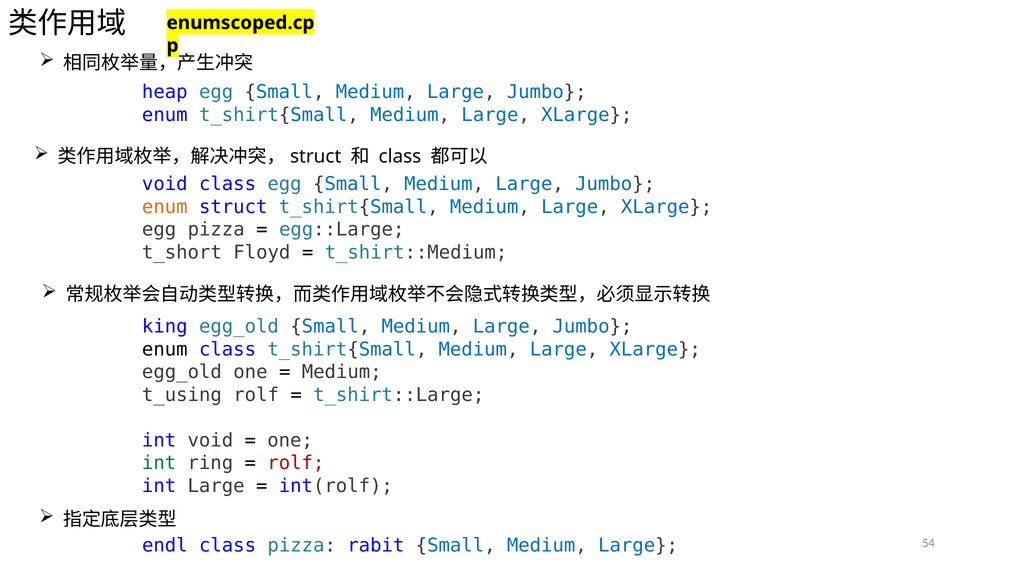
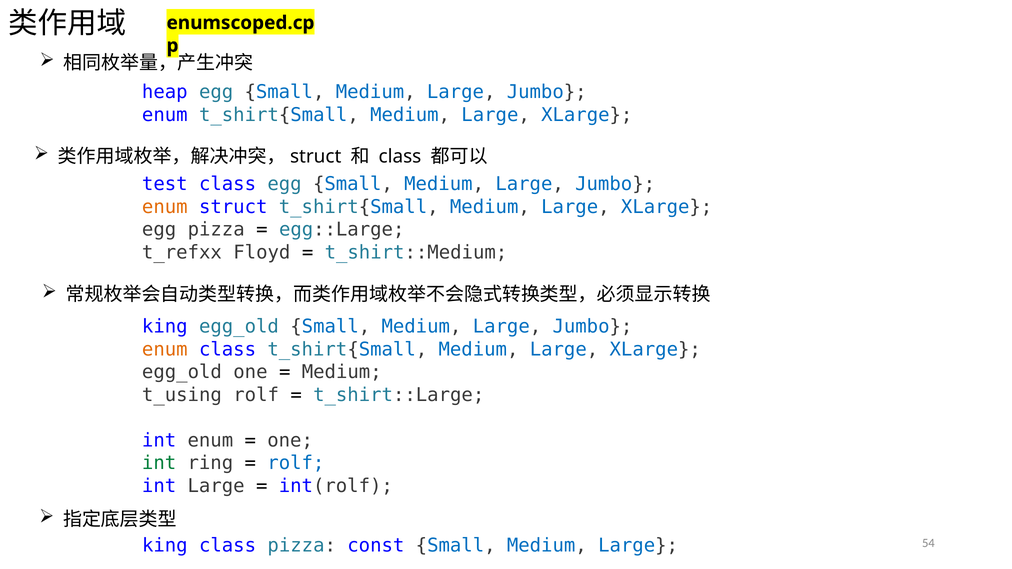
void: void -> test (165, 184)
t_short: t_short -> t_refxx (182, 253)
enum colour: black -> orange (165, 349)
int void: void -> enum (210, 440)
rolf colour: red -> blue (296, 463)
endl: endl -> king (165, 546)
rabit: rabit -> const (376, 546)
